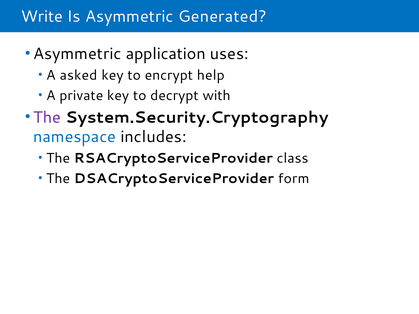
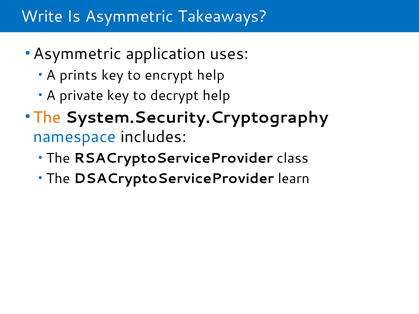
Generated: Generated -> Takeaways (223, 17)
asked: asked -> prints (78, 75)
decrypt with: with -> help (216, 96)
The colour: purple -> orange (47, 117)
form: form -> learn (294, 179)
